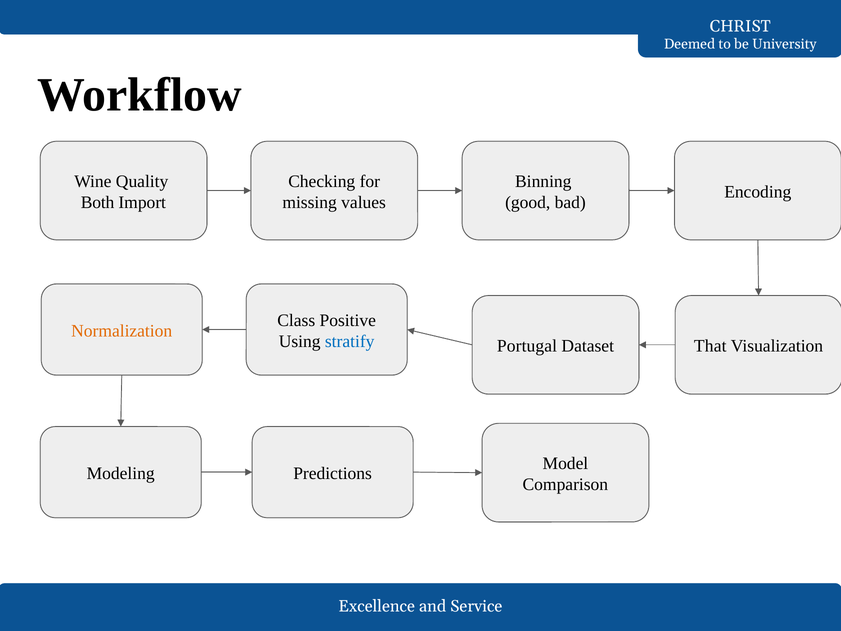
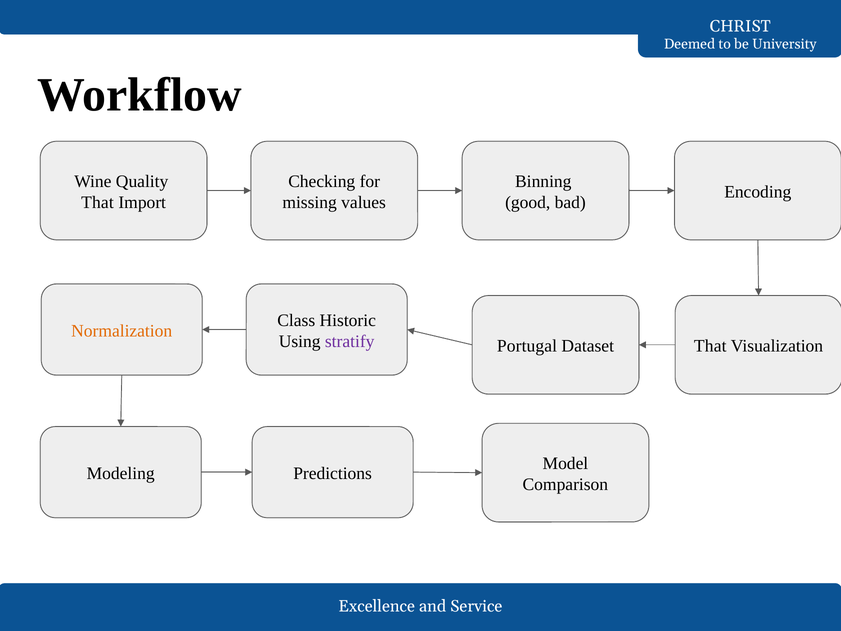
Both: Both -> That (97, 202)
Positive: Positive -> Historic (348, 320)
stratify colour: blue -> purple (350, 341)
